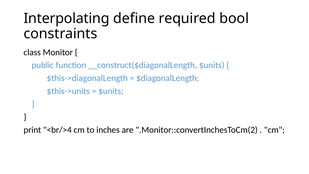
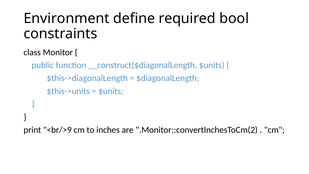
Interpolating: Interpolating -> Environment (66, 18)
<br/>4: <br/>4 -> <br/>9 (57, 130)
